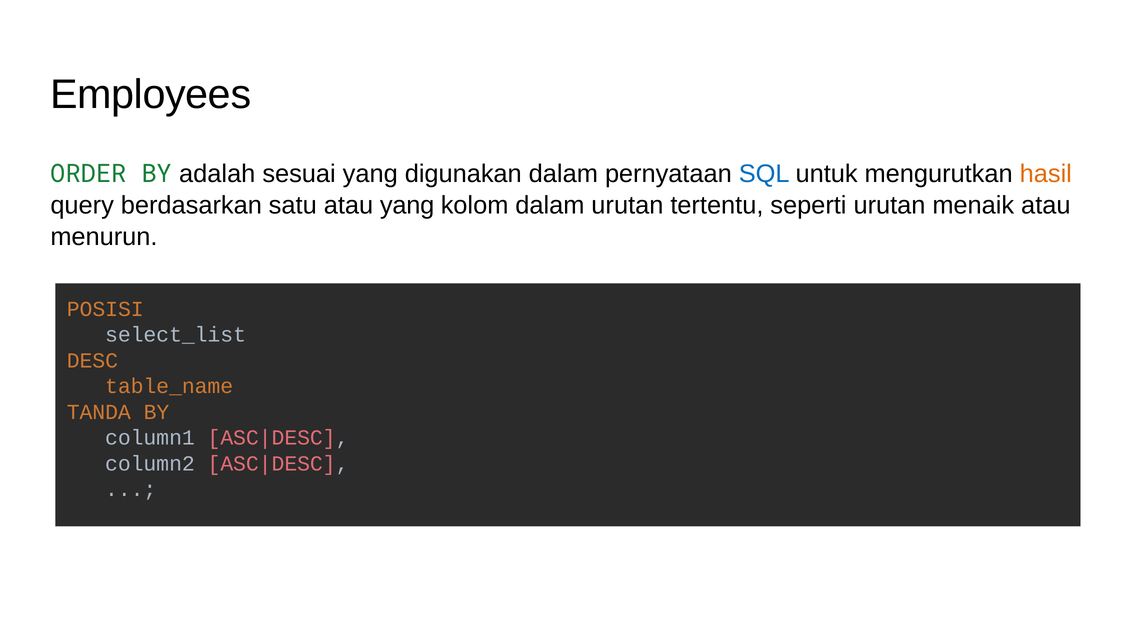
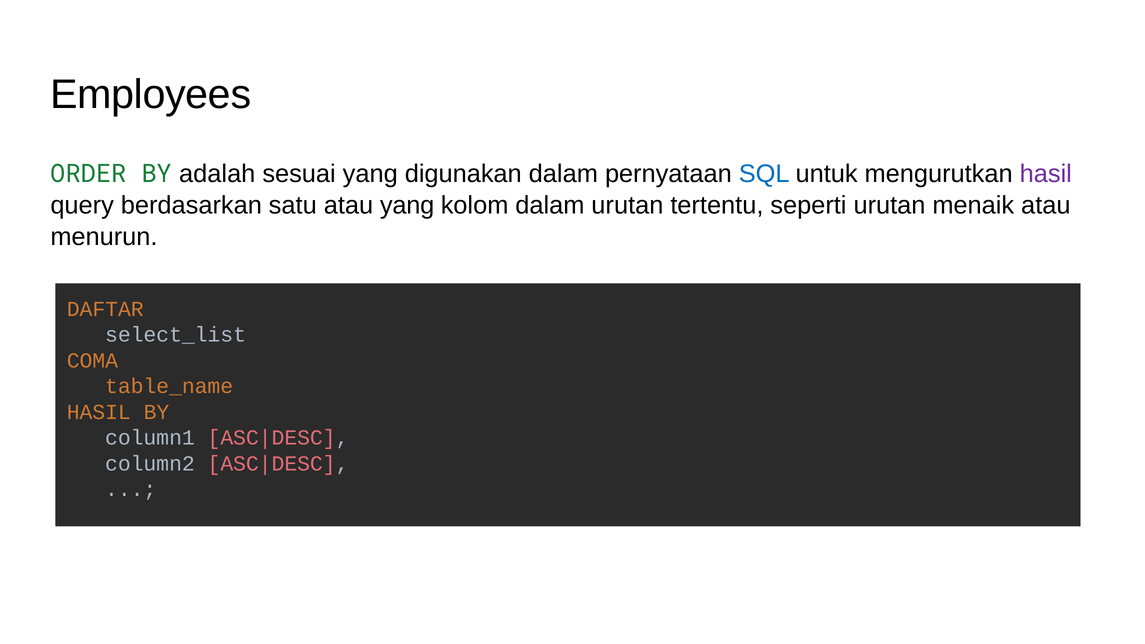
hasil colour: orange -> purple (1046, 174)
POSISI: POSISI -> DAFTAR (105, 309)
DESC: DESC -> COMA (92, 361)
TANDA: TANDA -> HASIL (99, 412)
